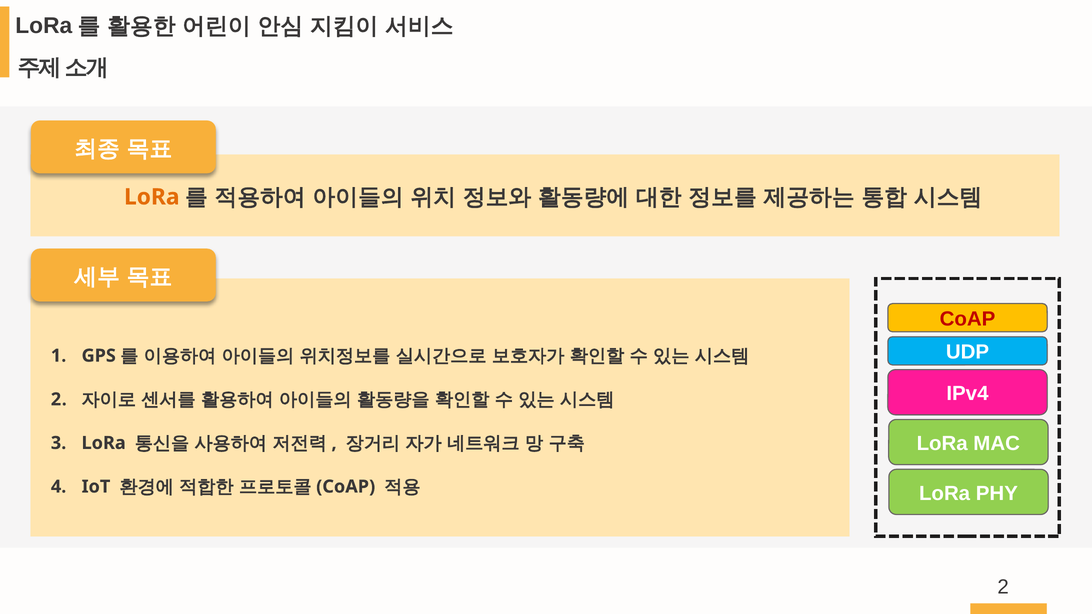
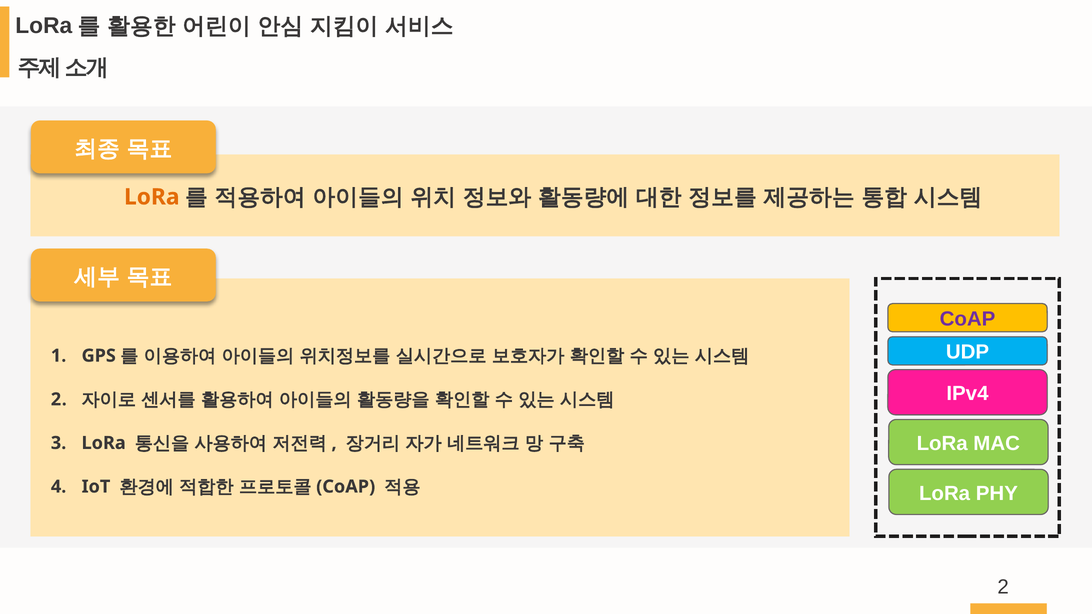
CoAP colour: red -> purple (967, 319)
